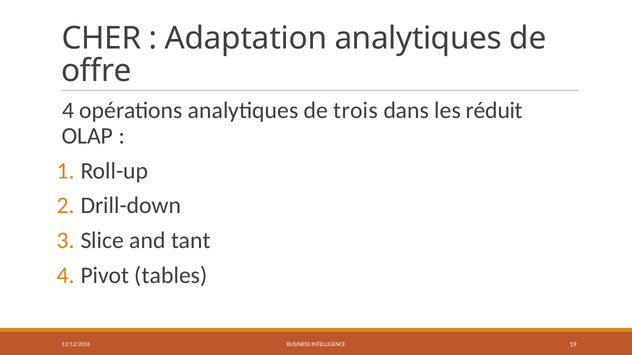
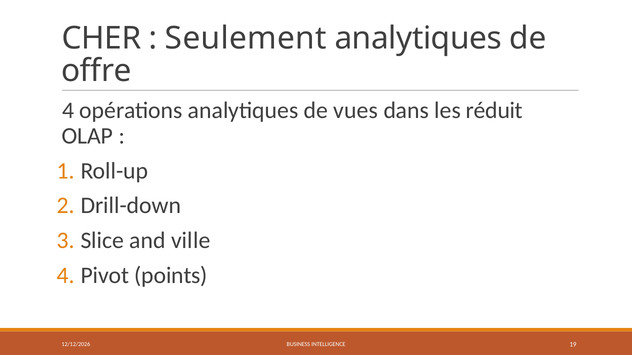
Adaptation: Adaptation -> Seulement (246, 39)
trois: trois -> vues (356, 111)
tant: tant -> ville (191, 241)
tables: tables -> points (171, 276)
